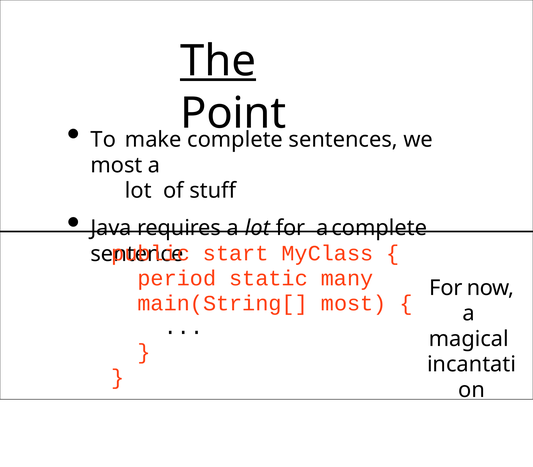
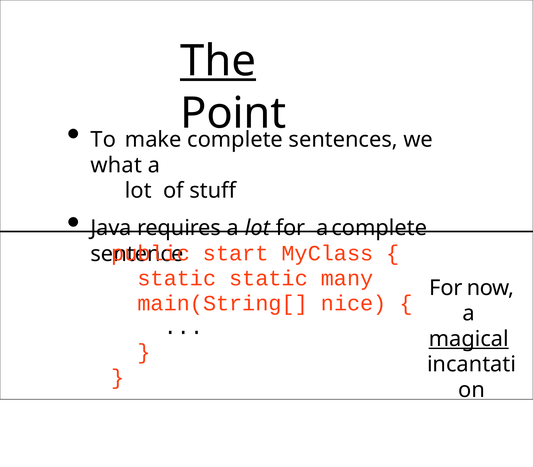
most: most -> what (116, 165)
period: period -> static (177, 278)
main(String[ most: most -> nice (354, 303)
magical underline: none -> present (469, 339)
